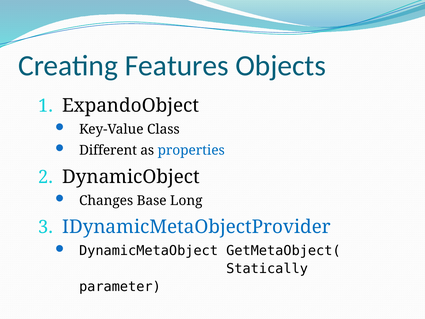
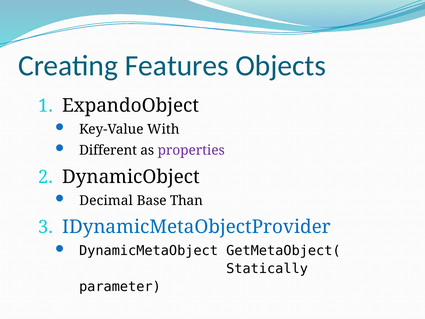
Class: Class -> With (163, 129)
properties colour: blue -> purple (191, 150)
Changes: Changes -> Decimal (106, 200)
Long: Long -> Than (186, 200)
